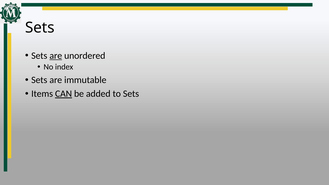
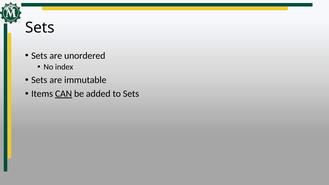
are underline: present -> none (56, 56)
